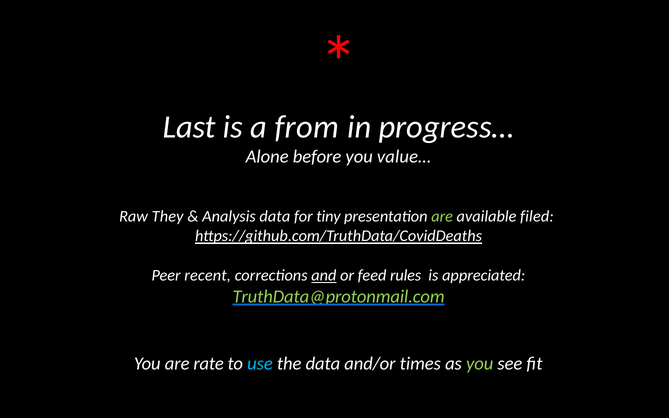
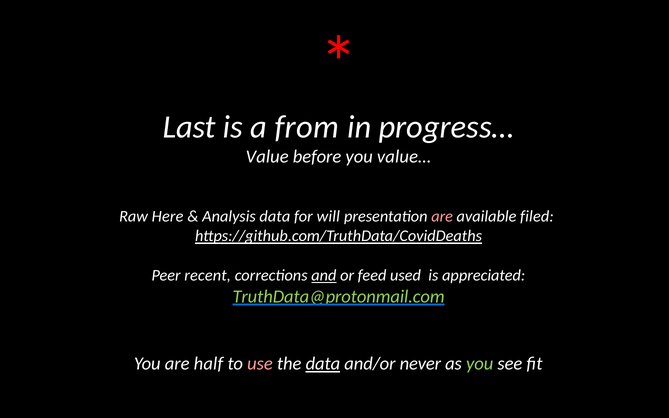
Alone: Alone -> Value (267, 157)
They: They -> Here (168, 217)
tiny: tiny -> will (328, 217)
are colour: light green -> pink (442, 217)
rules: rules -> used (405, 275)
rate: rate -> half (208, 364)
use colour: light blue -> pink (260, 364)
data underline: none -> present (323, 364)
times: times -> never (420, 364)
